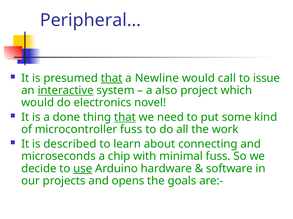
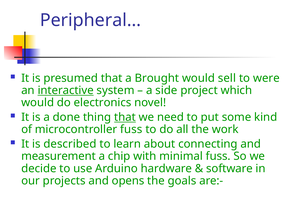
that underline: present -> none (112, 78)
Newline: Newline -> Brought (157, 78)
call: call -> sell (227, 78)
issue: issue -> were (266, 78)
also: also -> side (166, 91)
microseconds: microseconds -> measurement (59, 157)
use underline: present -> none (83, 169)
